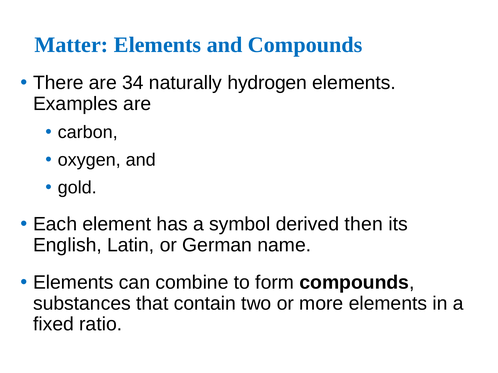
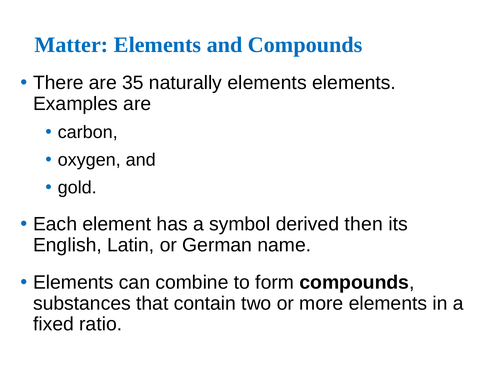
34: 34 -> 35 (133, 83)
naturally hydrogen: hydrogen -> elements (267, 83)
